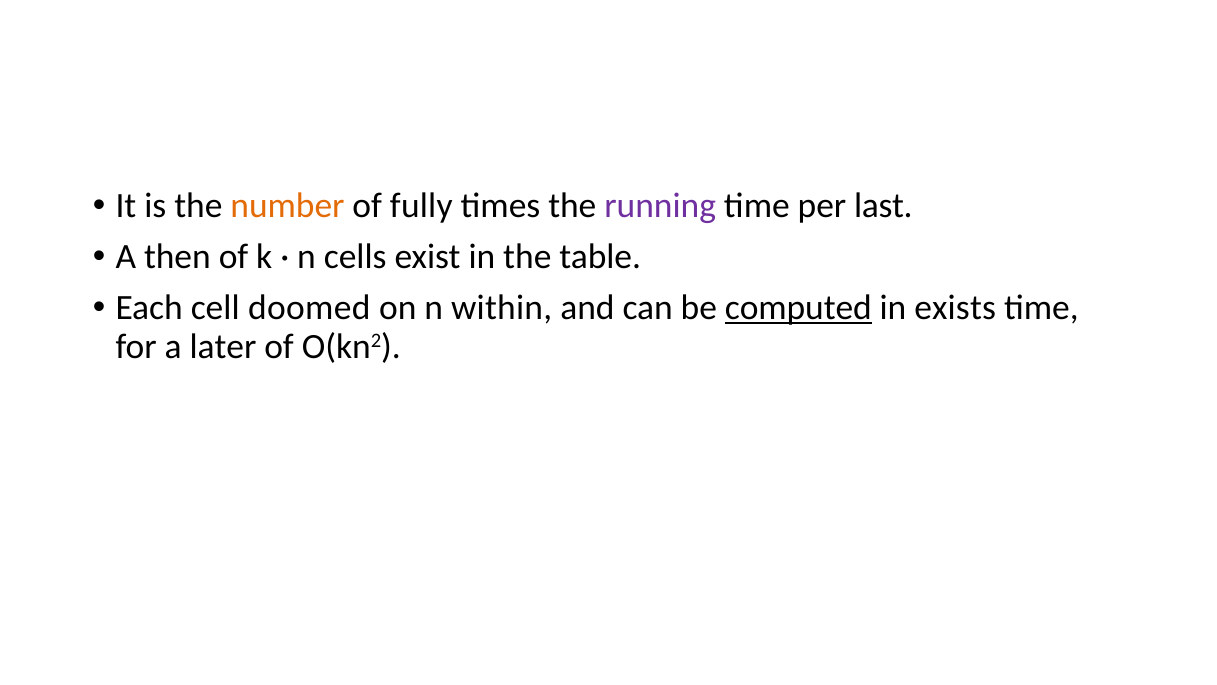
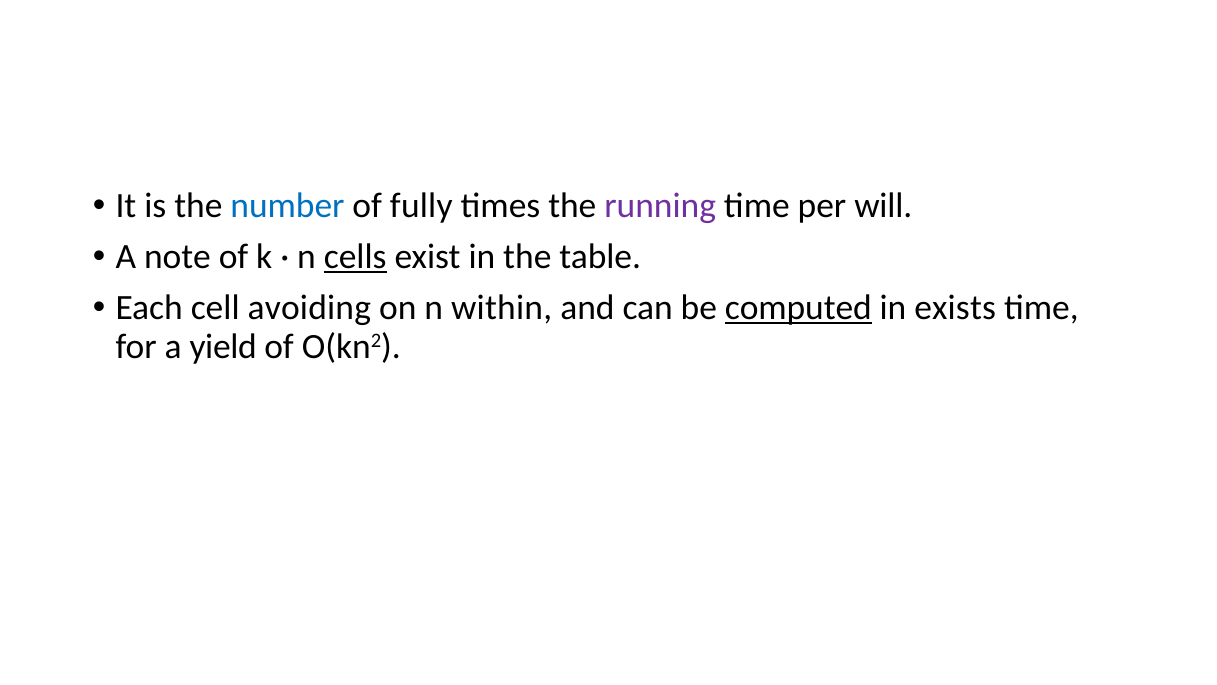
number colour: orange -> blue (287, 206)
last: last -> will (883, 206)
then: then -> note (177, 257)
cells underline: none -> present (355, 257)
doomed: doomed -> avoiding (309, 308)
later: later -> yield (223, 346)
